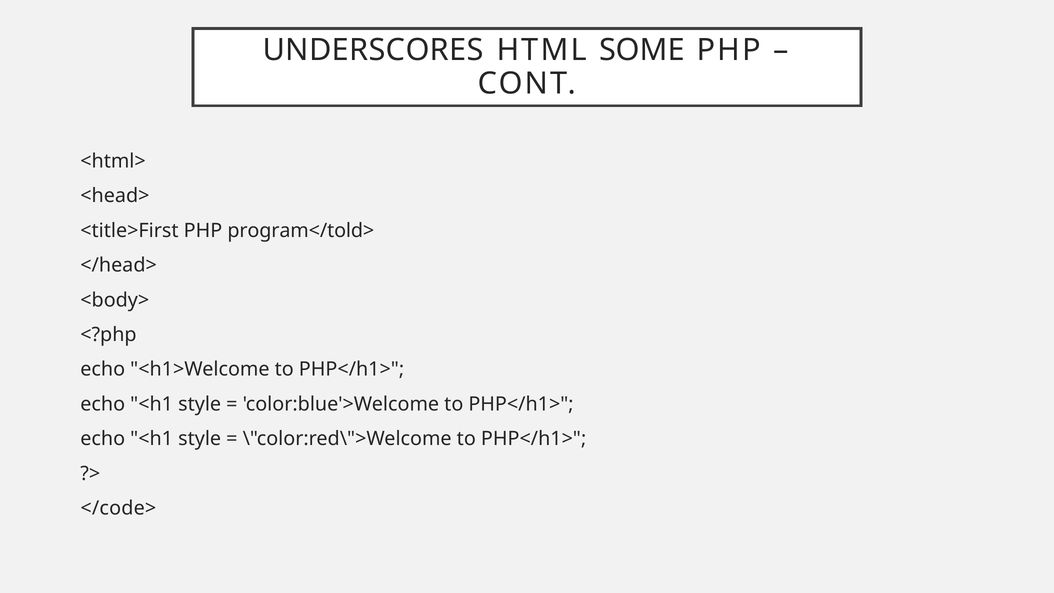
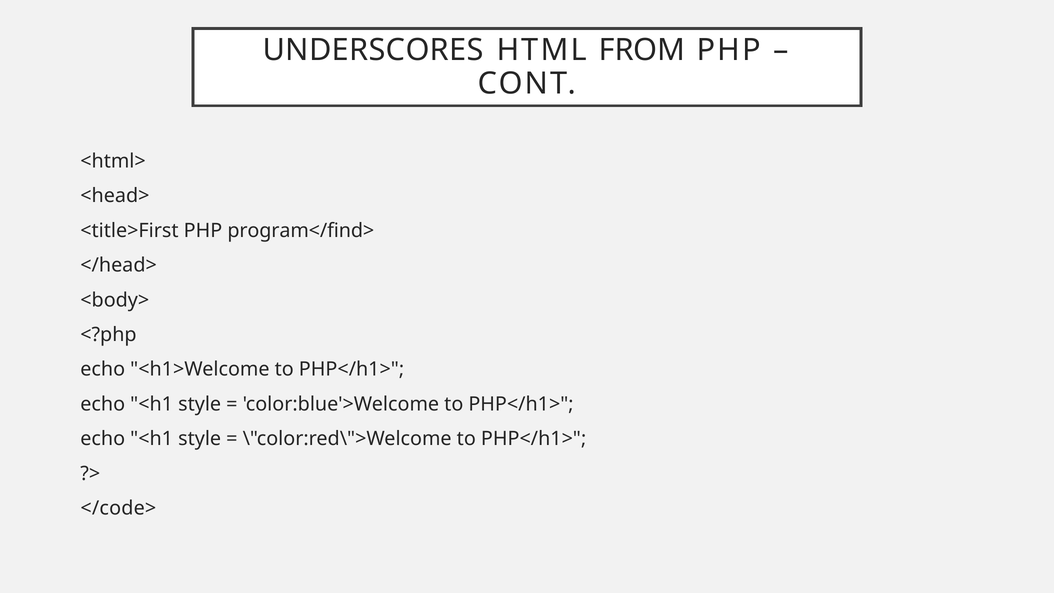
SOME: SOME -> FROM (642, 50)
program</told>: program</told> -> program</find> (301, 231)
